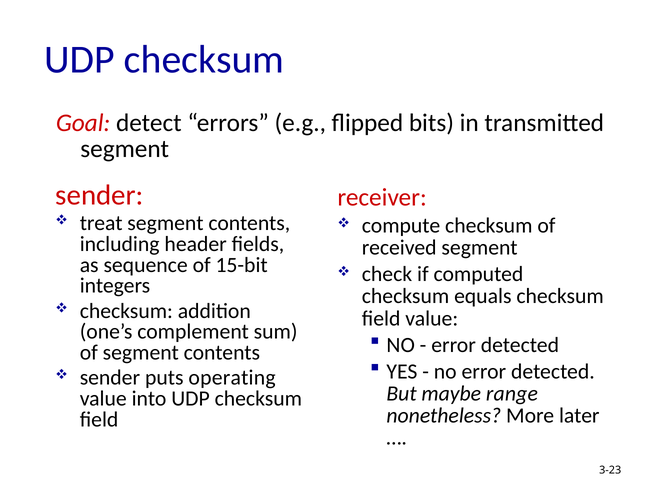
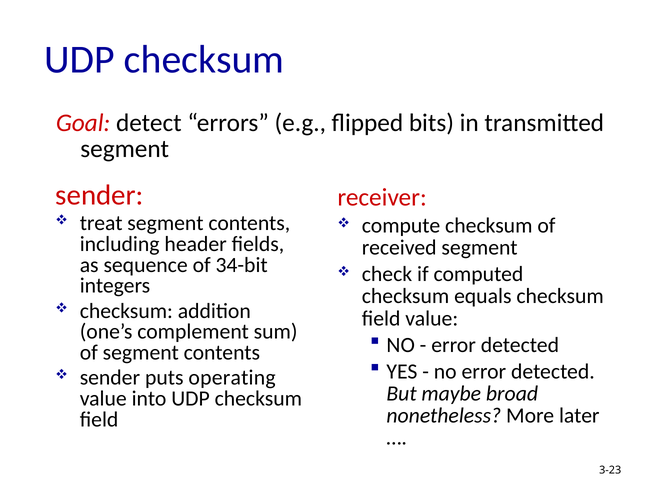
15-bit: 15-bit -> 34-bit (242, 265)
range: range -> broad (512, 394)
